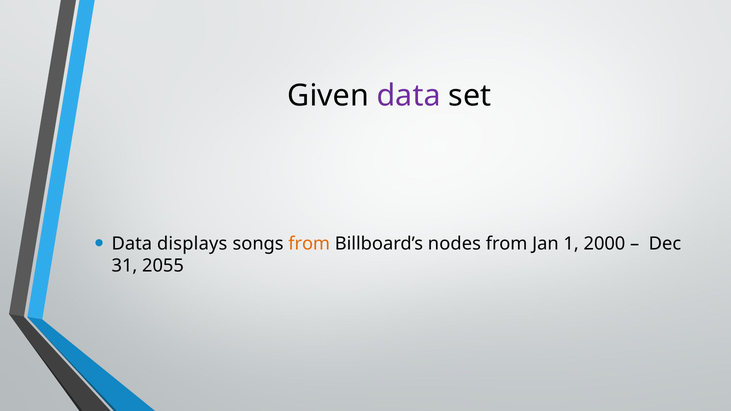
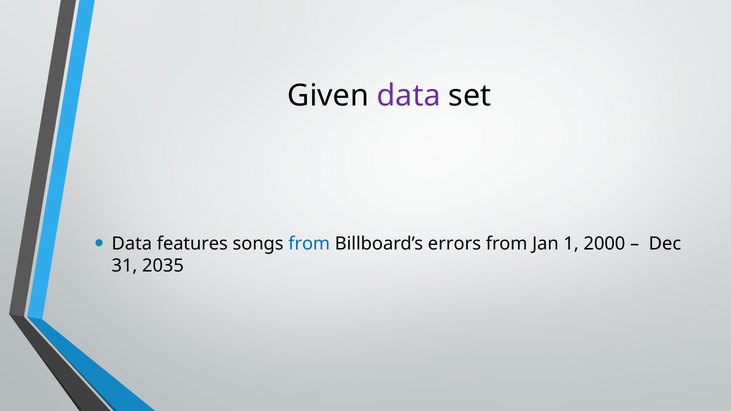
displays: displays -> features (192, 244)
from colour: orange -> blue (309, 244)
nodes: nodes -> errors (454, 244)
2055: 2055 -> 2035 (163, 266)
